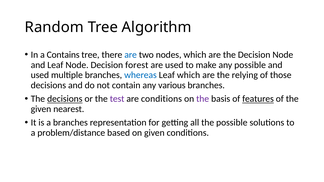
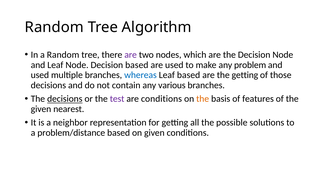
a Contains: Contains -> Random (63, 55)
are colour: blue -> purple (131, 55)
Decision forest: forest -> based (137, 65)
any possible: possible -> problem (250, 65)
Leaf which: which -> based (189, 75)
the relying: relying -> getting (245, 75)
the colour: purple -> orange (203, 99)
features underline: present -> none (258, 99)
a branches: branches -> neighbor (70, 123)
